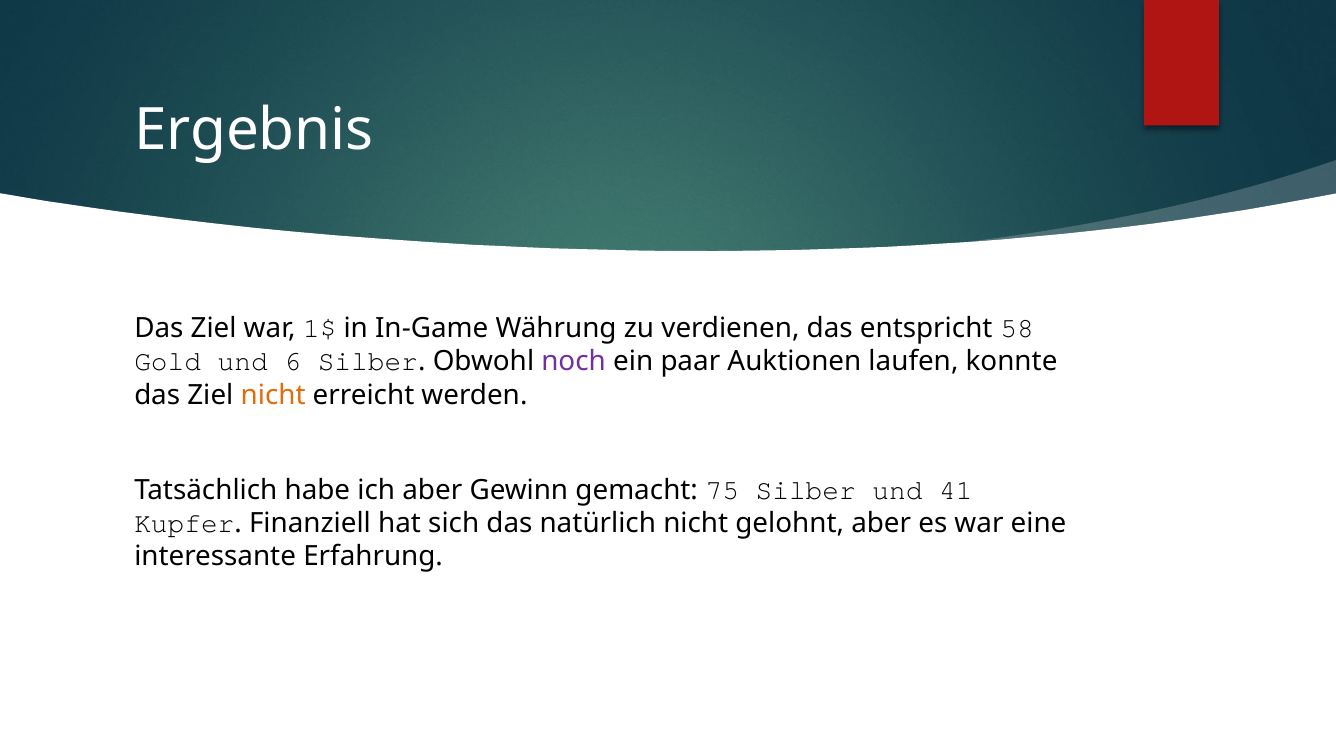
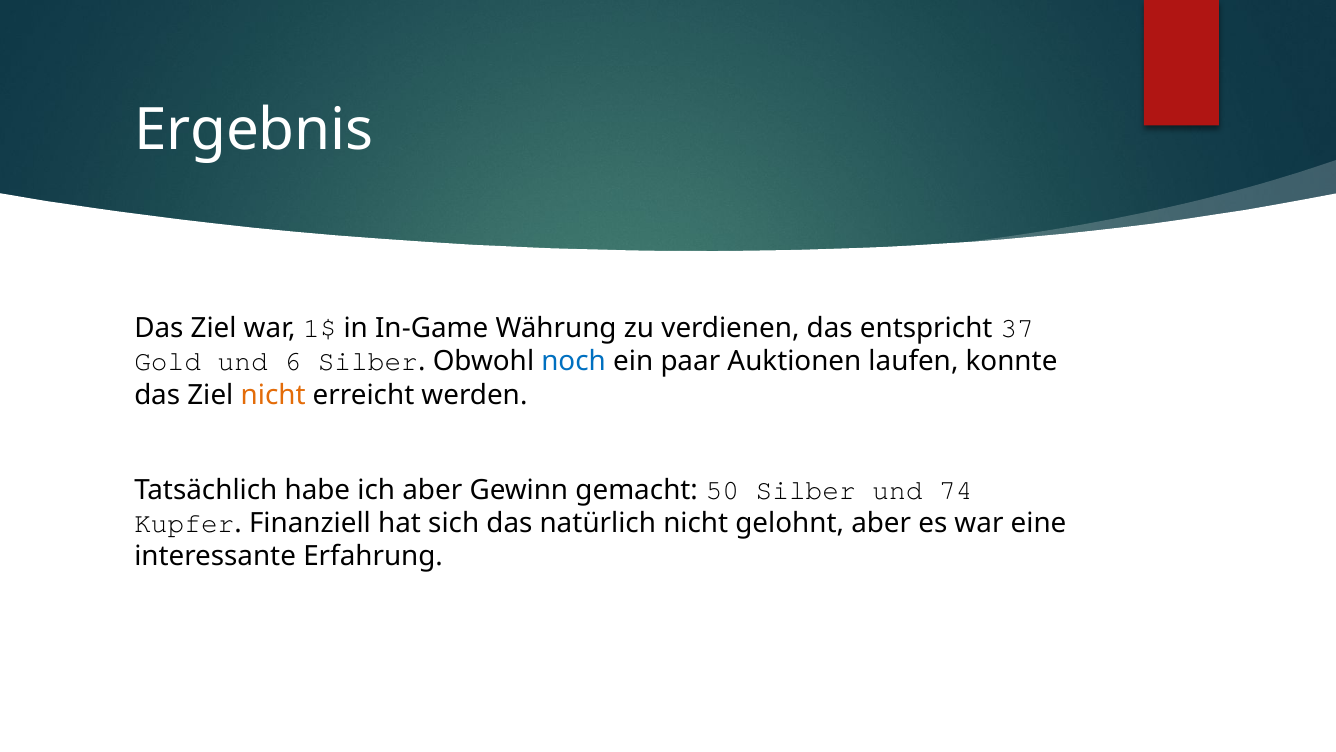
58: 58 -> 37 (1017, 328)
noch colour: purple -> blue (574, 362)
75: 75 -> 50 (722, 490)
41: 41 -> 74 (956, 490)
